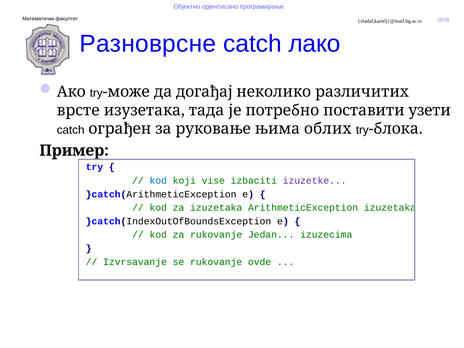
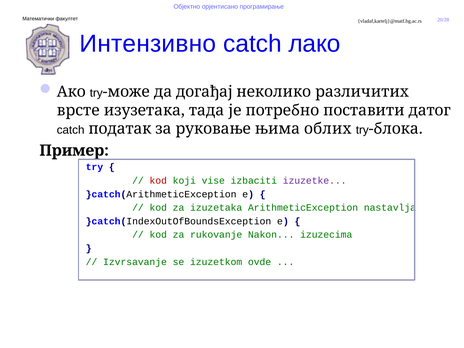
Разноврсне: Разноврсне -> Интензивно (148, 44)
узети: узети -> датог (430, 110)
ограђен: ограђен -> податак (120, 129)
kod colour: blue -> red (158, 181)
ArithmeticException izuzetaka: izuzetaka -> nastavlja (390, 208)
Jedan: Jedan -> Nakon (271, 235)
se rukovanje: rukovanje -> izuzetkom (216, 262)
